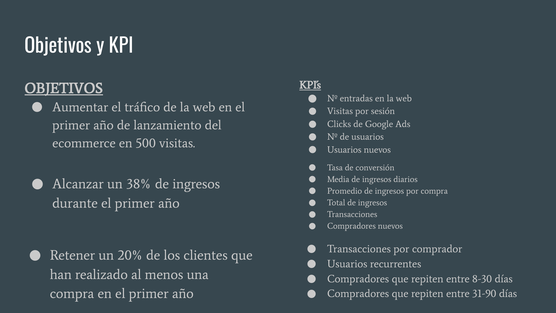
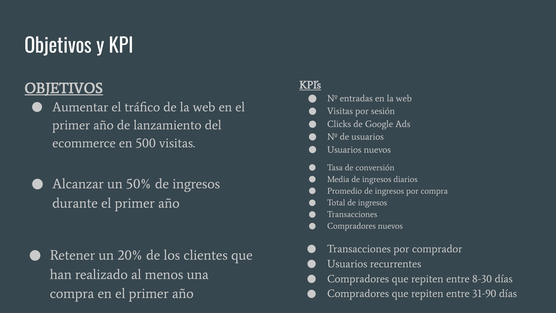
38%: 38% -> 50% (139, 184)
